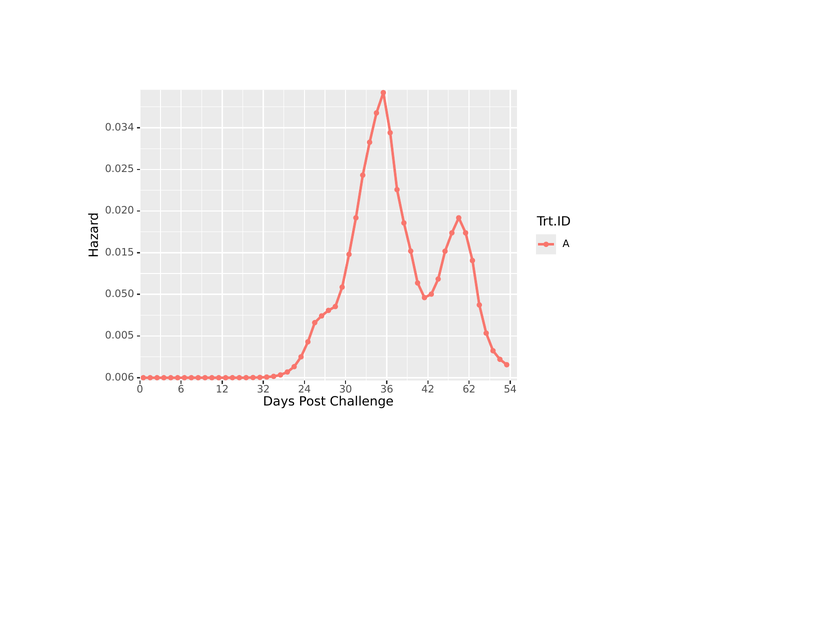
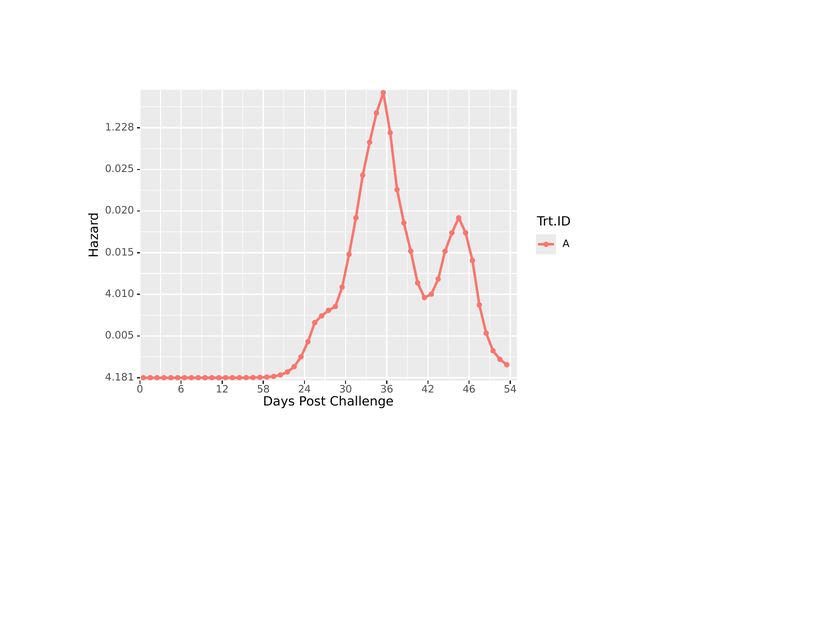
0.034: 0.034 -> 1.228 (120, 127)
0.050: 0.050 -> 4.010 (120, 294)
0.006: 0.006 -> 4.181 (120, 377)
32: 32 -> 58 (263, 390)
62: 62 -> 46 (469, 390)
